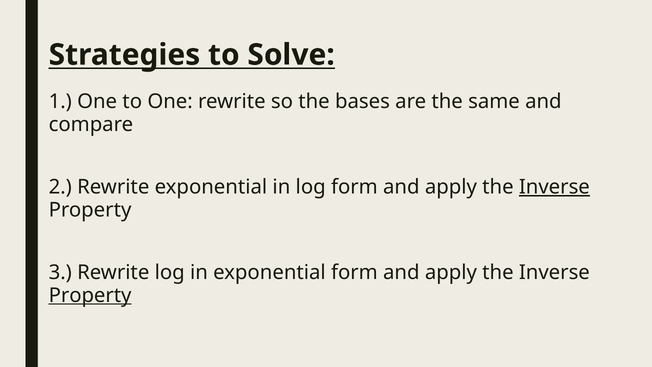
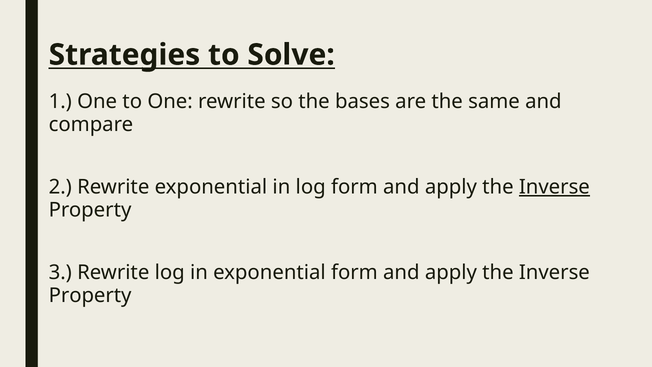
Property underline: present -> none (90, 295)
